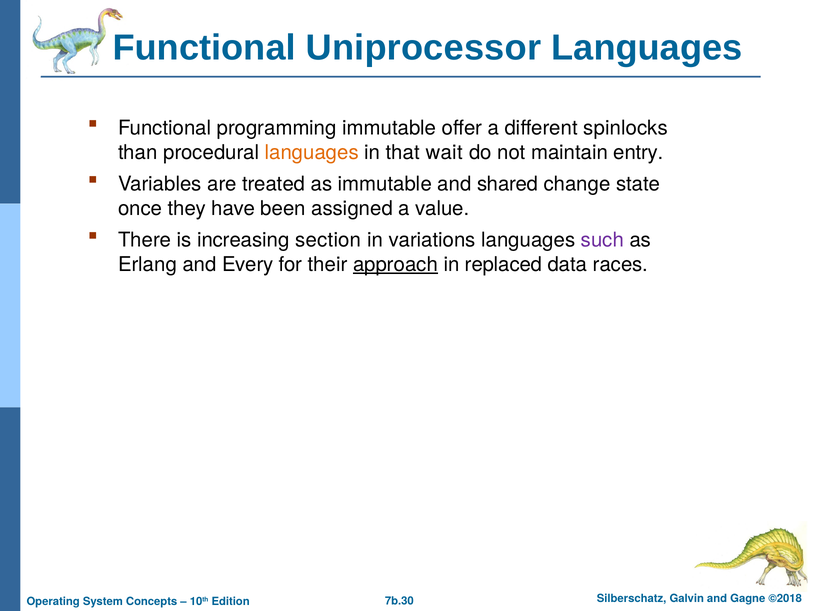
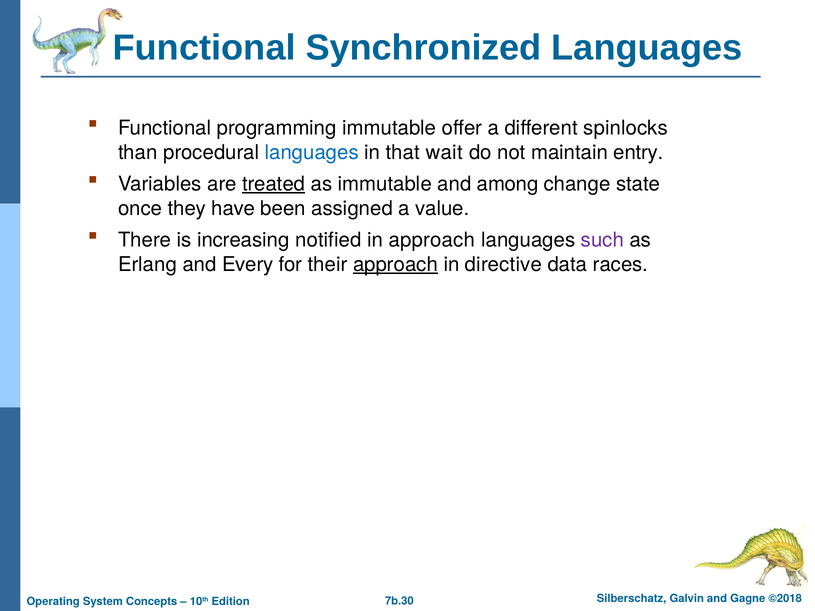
Uniprocessor: Uniprocessor -> Synchronized (424, 48)
languages colour: orange -> blue (312, 153)
treated underline: none -> present (274, 184)
shared: shared -> among (508, 184)
section: section -> notified (328, 240)
in variations: variations -> approach (432, 240)
replaced: replaced -> directive (503, 265)
